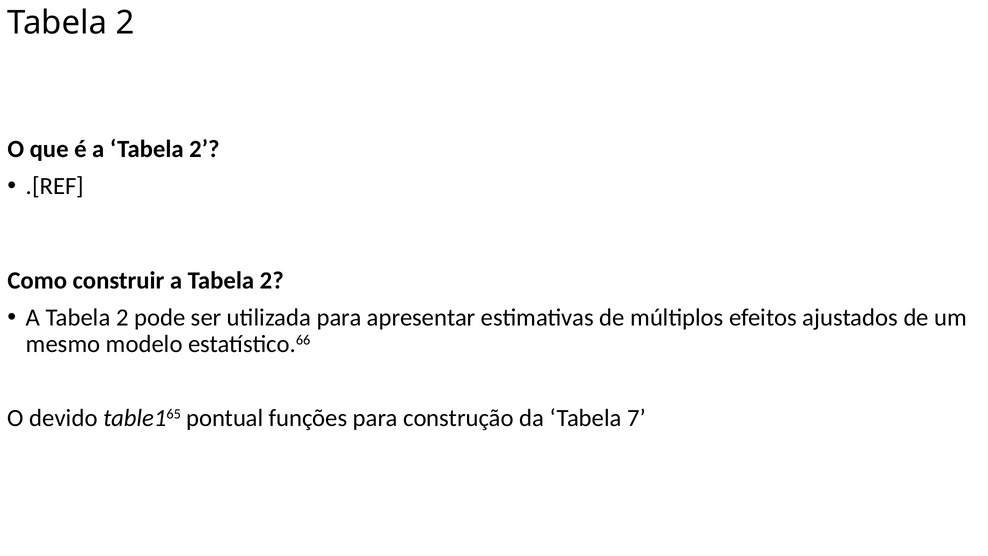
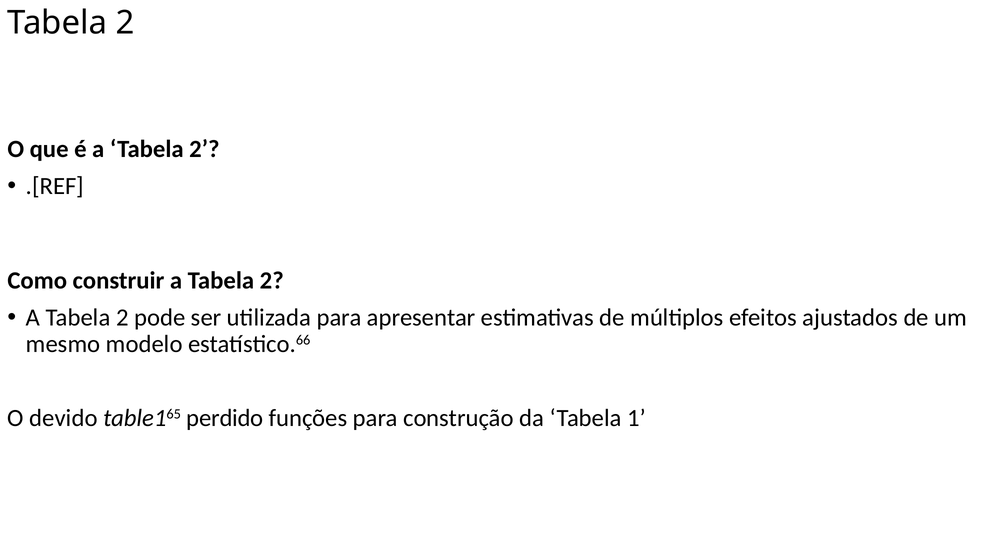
pontual: pontual -> perdido (225, 418)
7: 7 -> 1 (637, 418)
